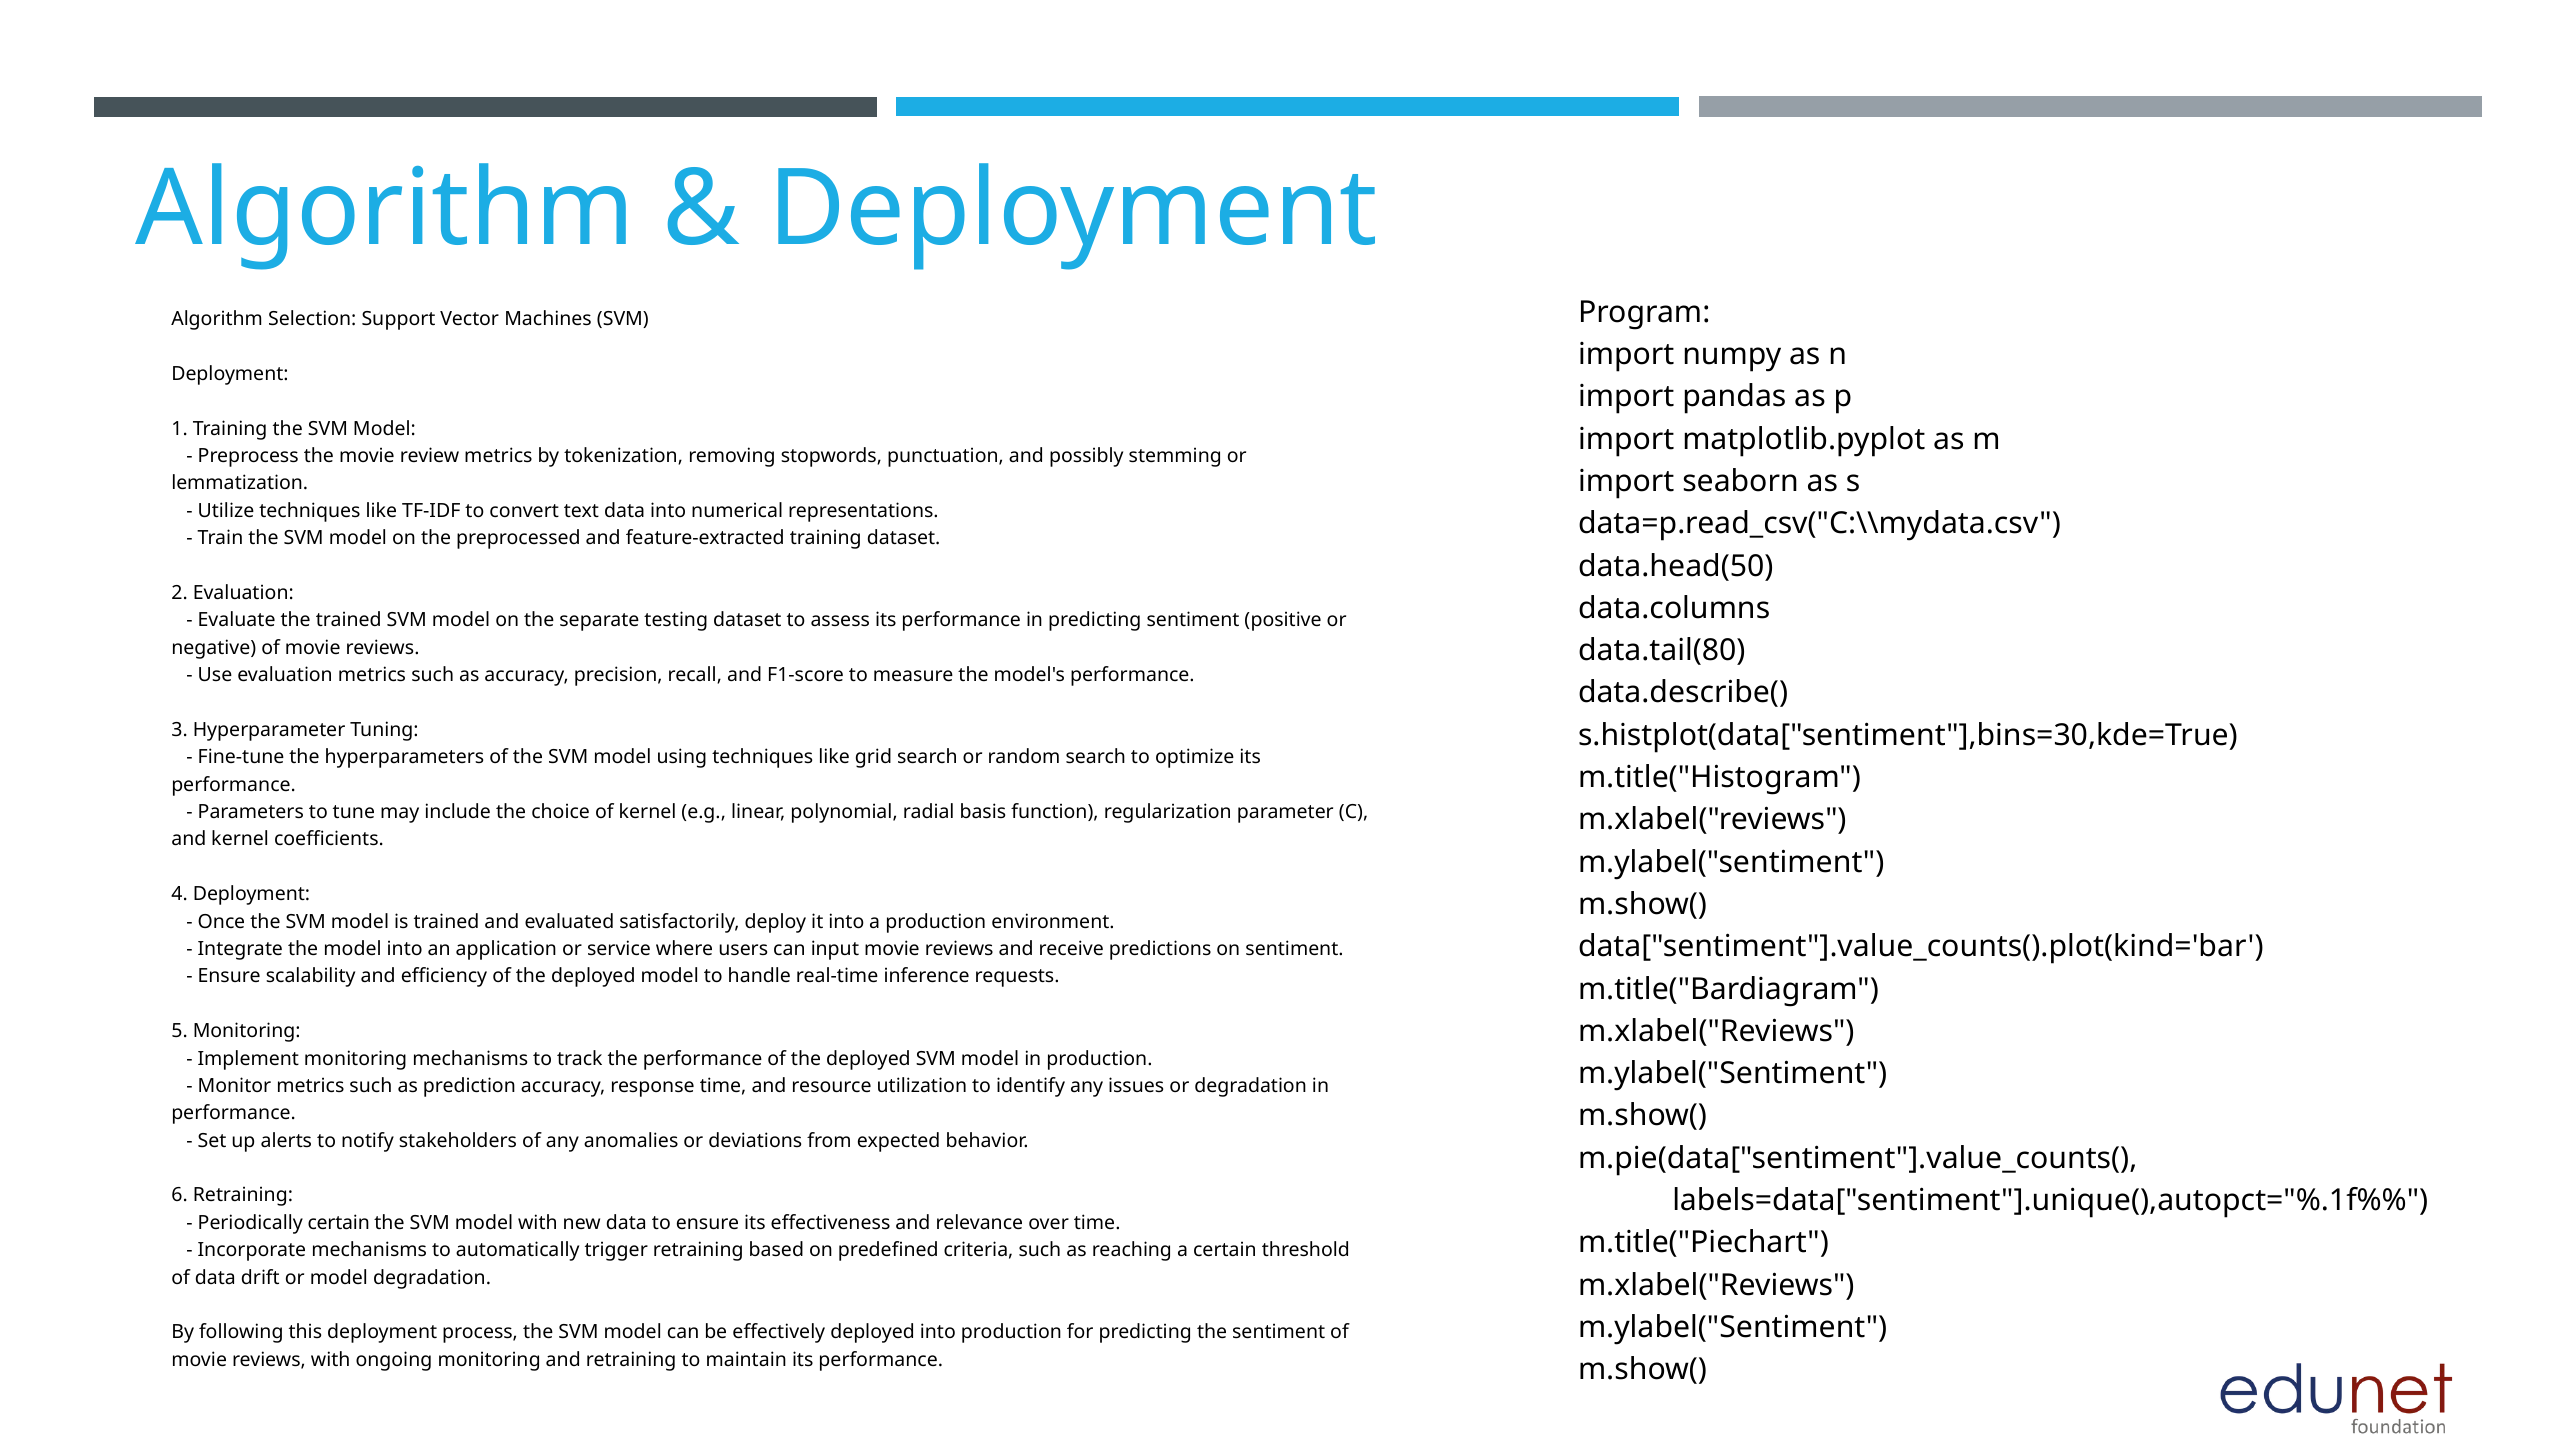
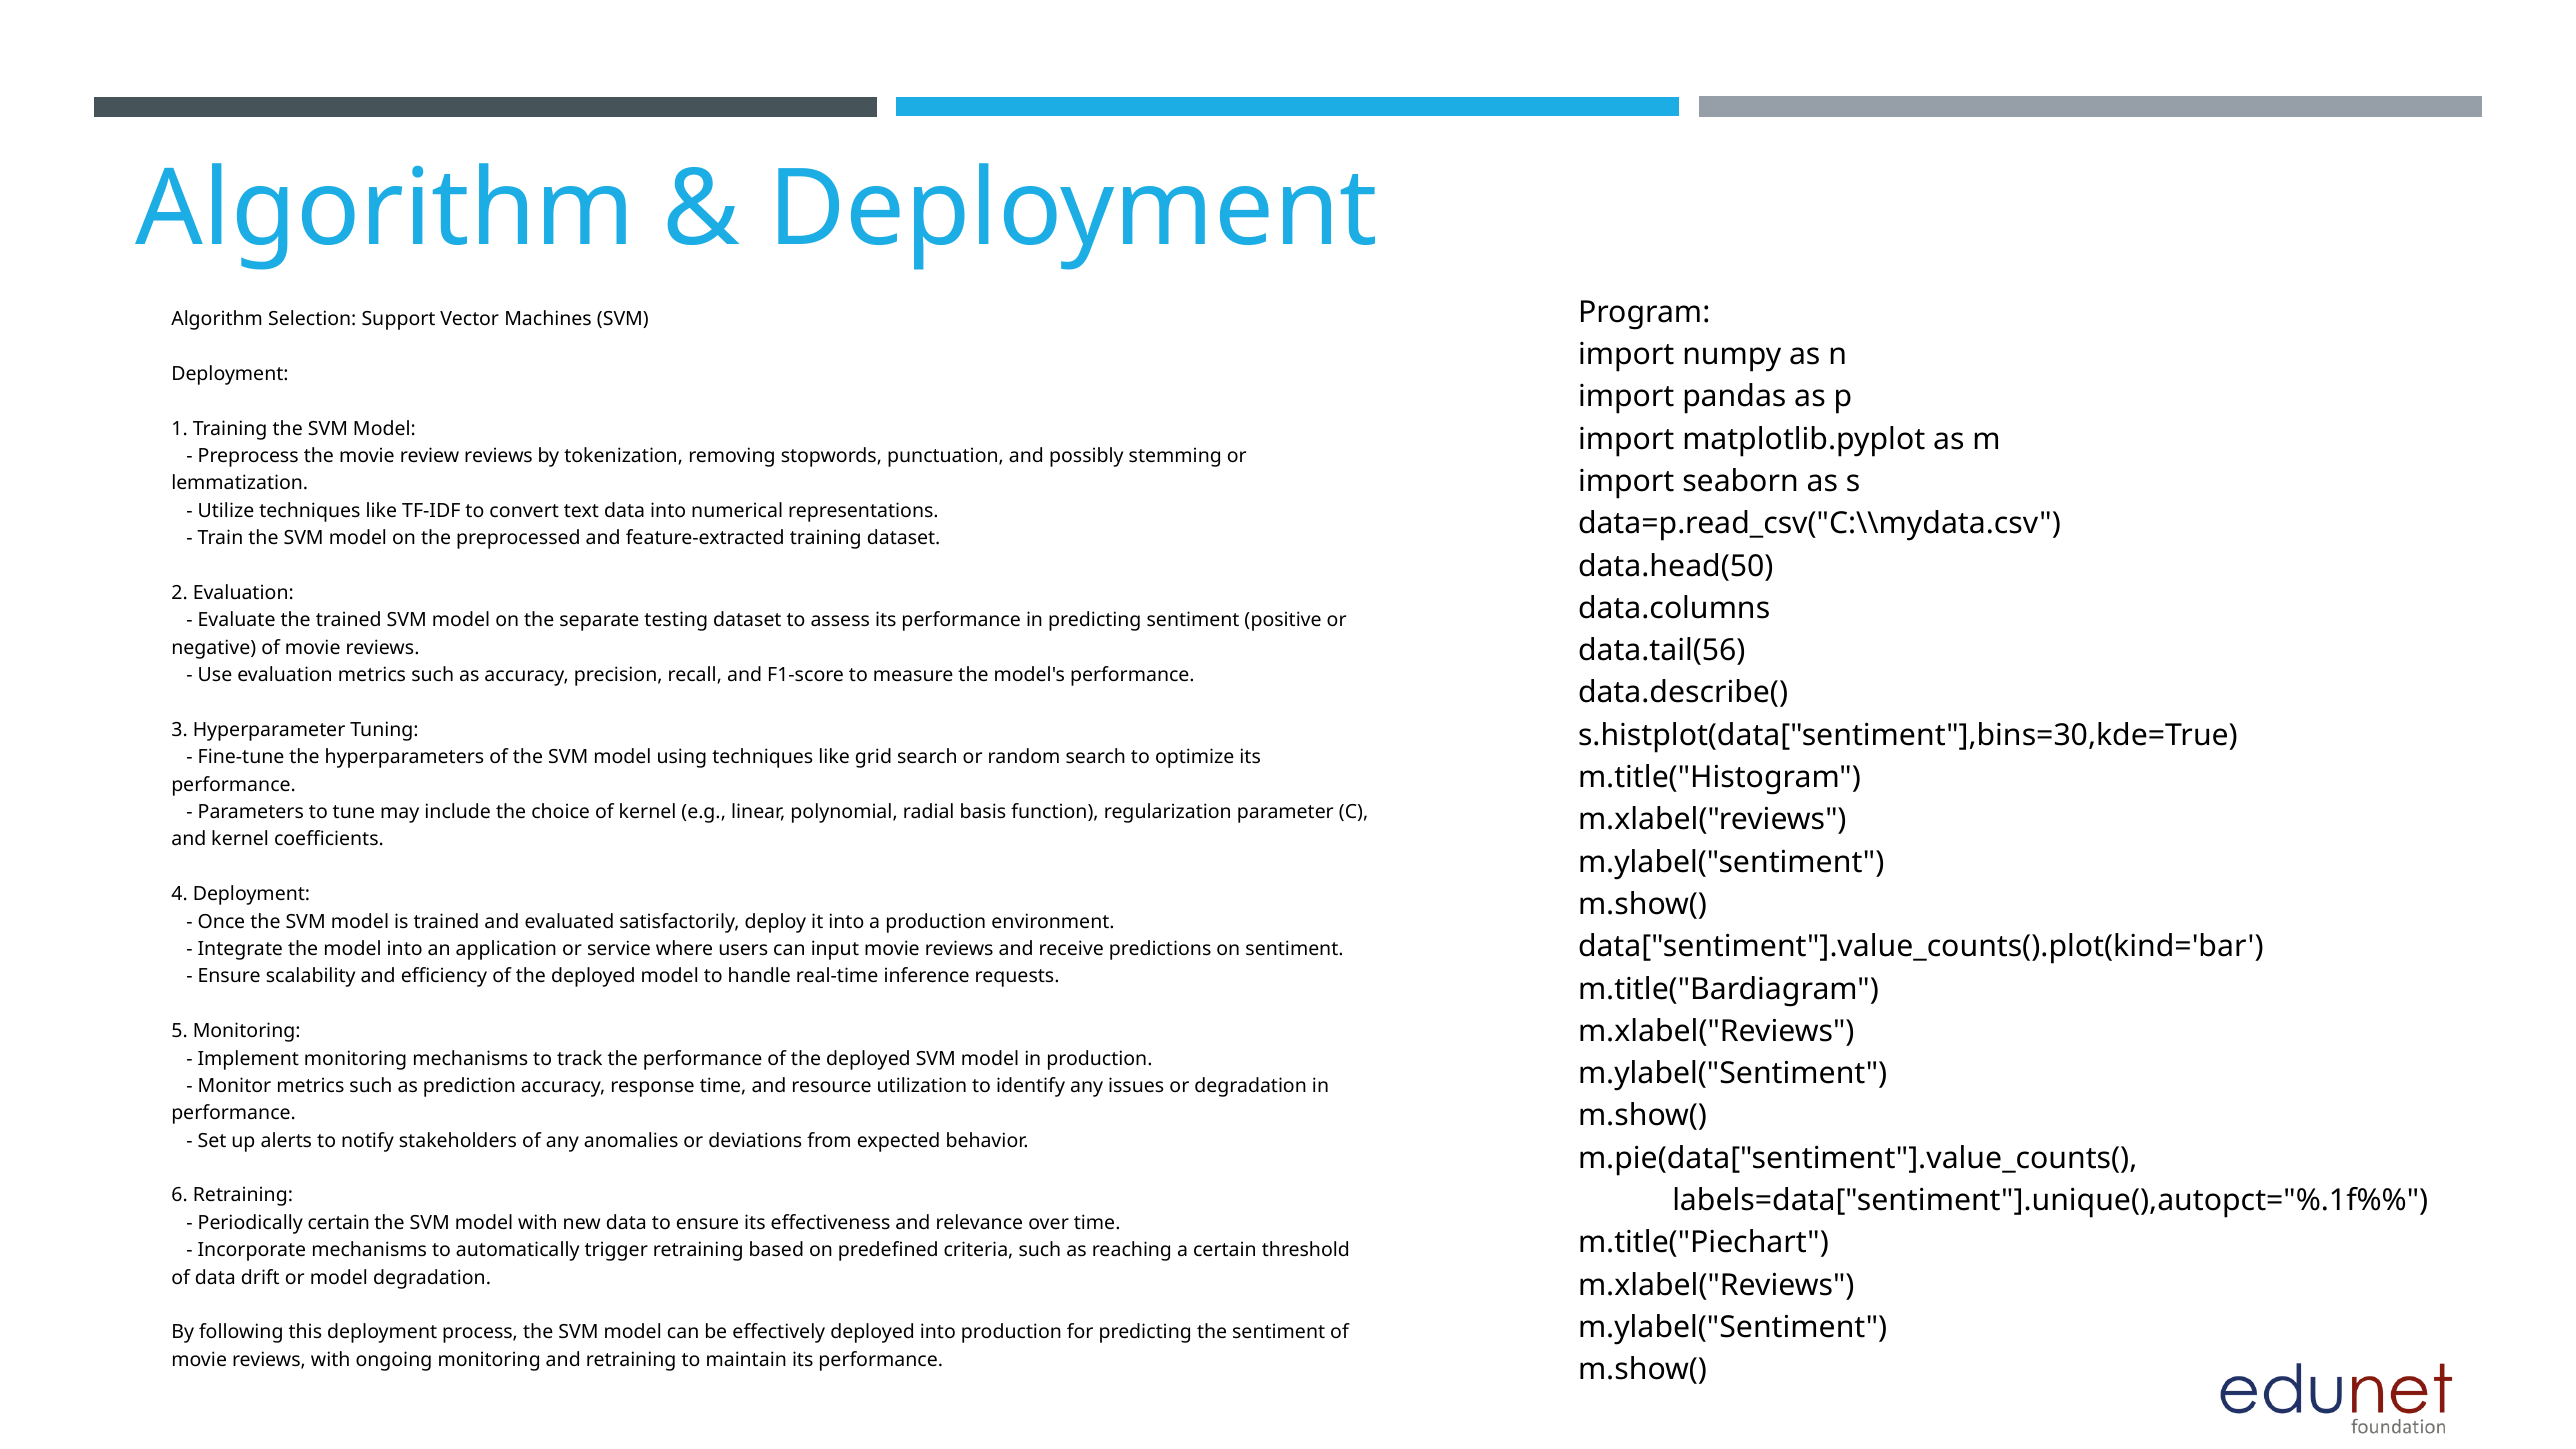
review metrics: metrics -> reviews (499, 456)
data.tail(80: data.tail(80 -> data.tail(56 (1662, 651)
